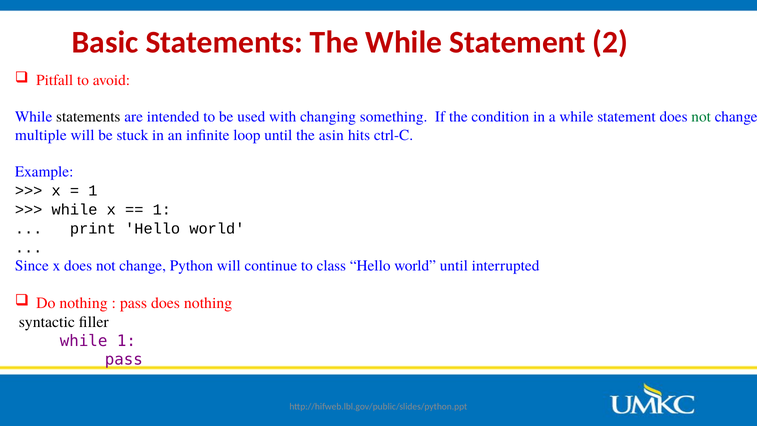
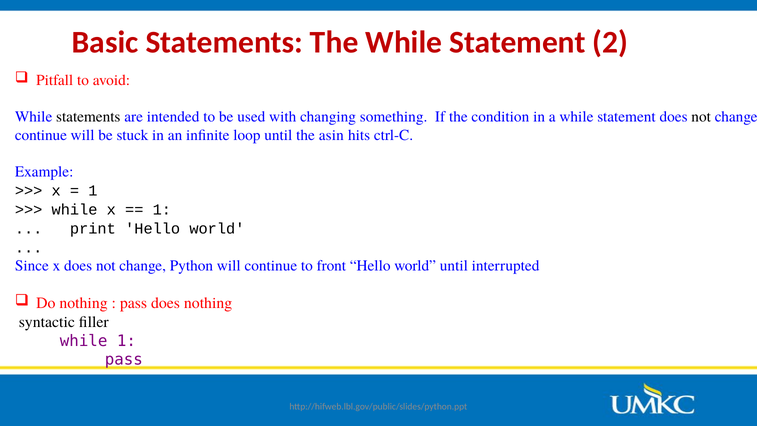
not colour: green -> black (701, 117)
multiple: multiple -> continue (41, 135)
class: class -> front (331, 266)
